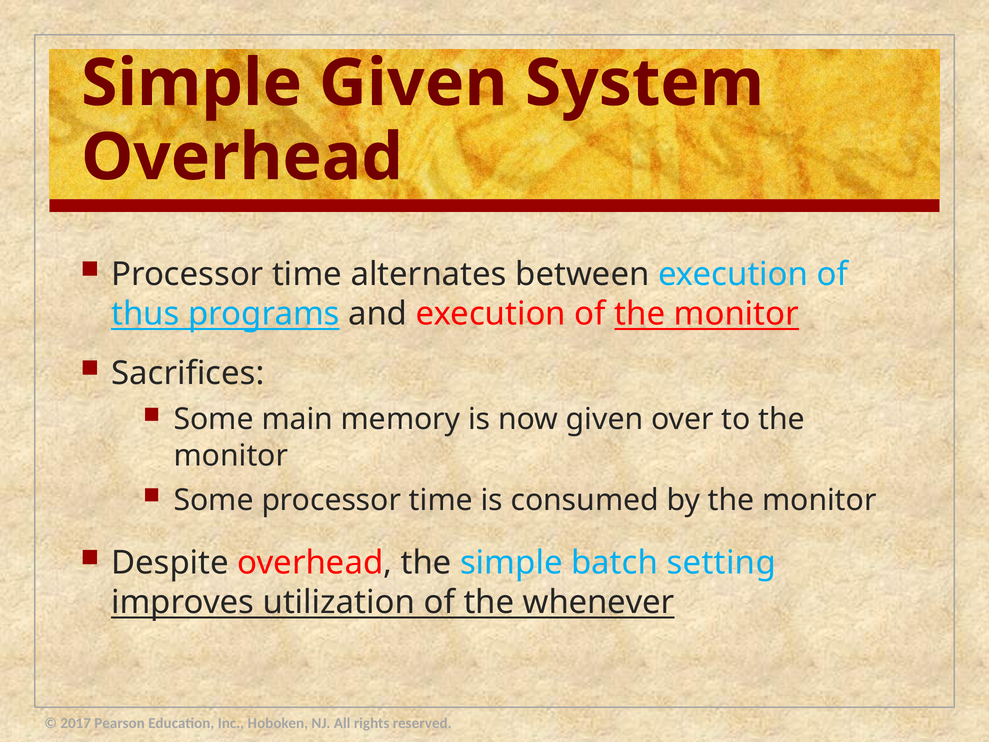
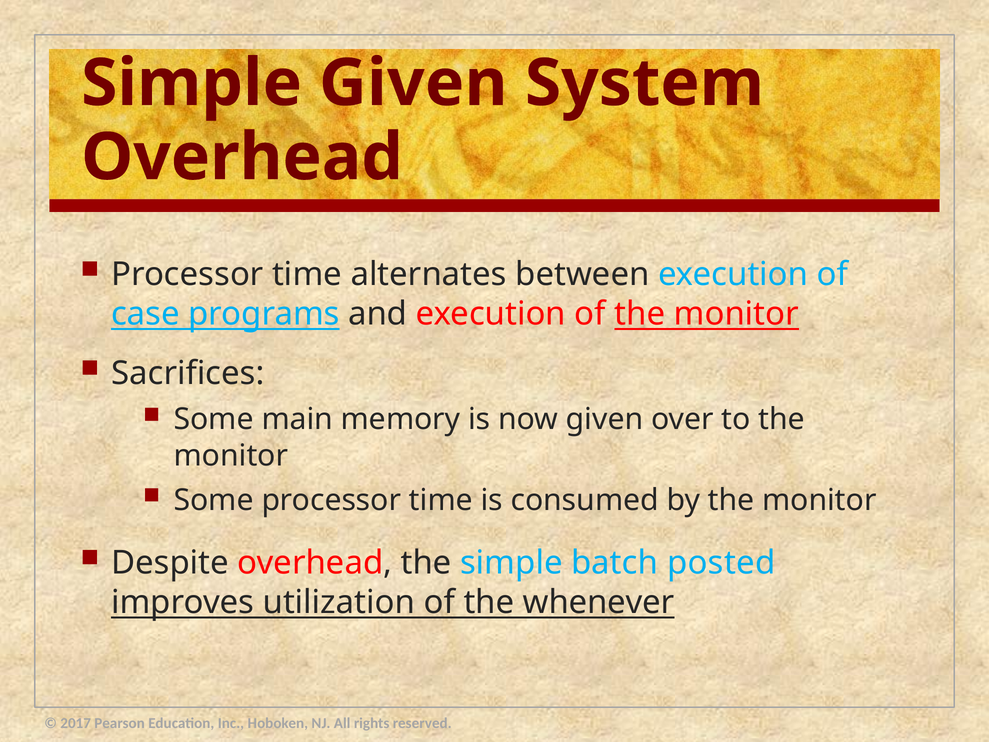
thus: thus -> case (145, 314)
setting: setting -> posted (721, 563)
